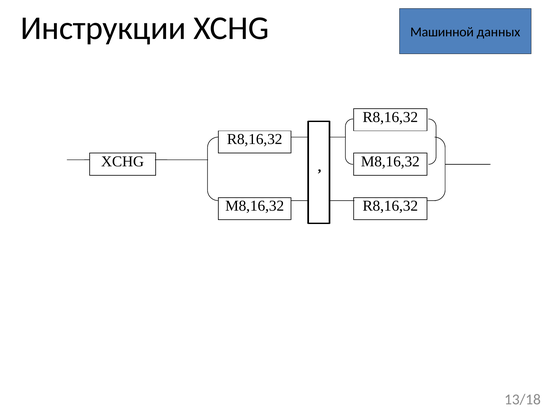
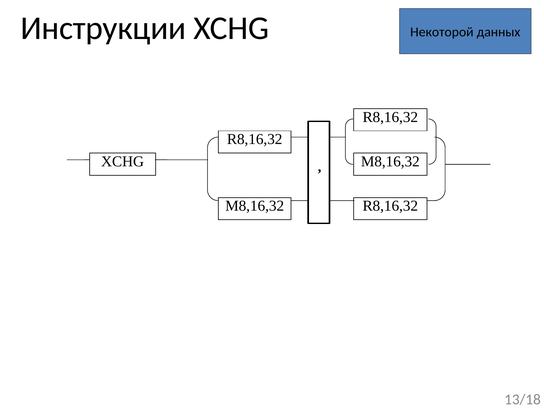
Машинной: Машинной -> Некоторой (442, 32)
